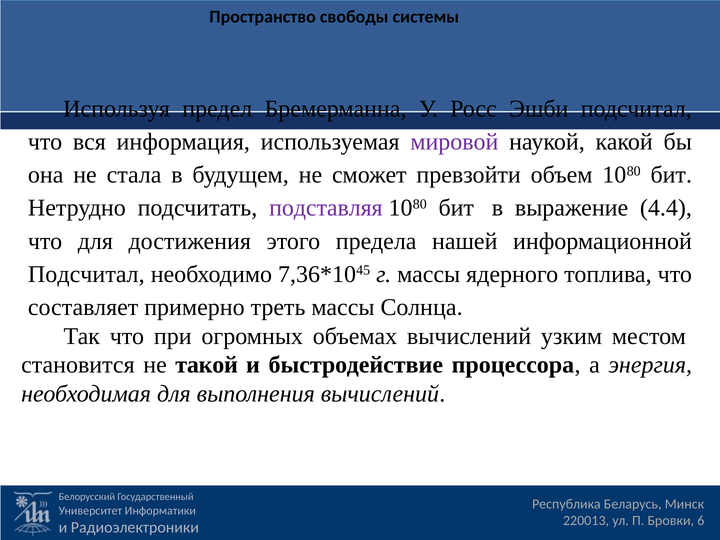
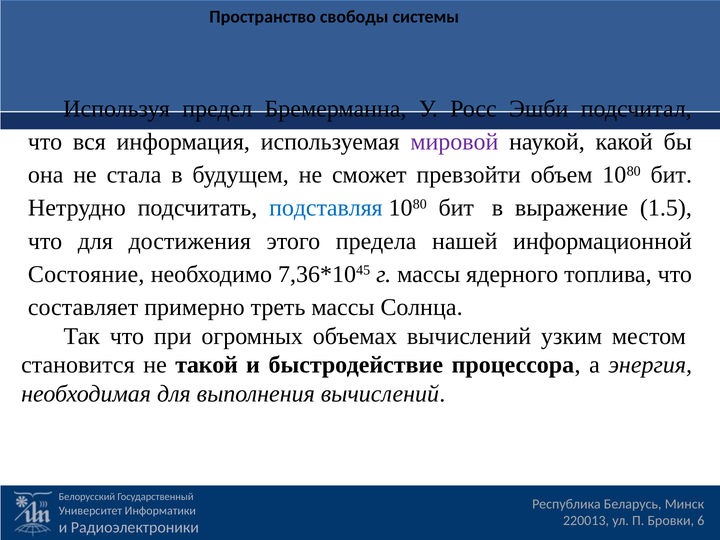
подставляя colour: purple -> blue (326, 208)
4.4: 4.4 -> 1.5 (666, 208)
Подсчитал: Подсчитал -> Состояние (86, 274)
